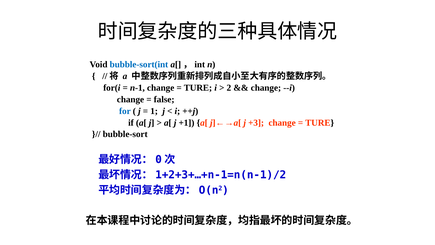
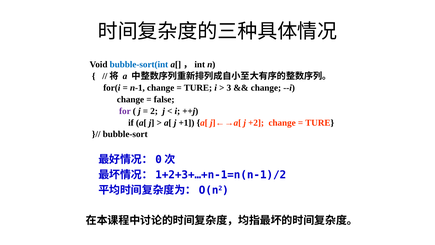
2: 2 -> 3 (229, 88)
for colour: blue -> purple (125, 111)
1: 1 -> 2 (154, 111)
+3: +3 -> +2 (256, 123)
